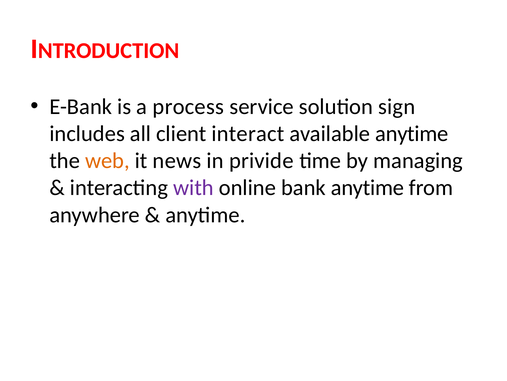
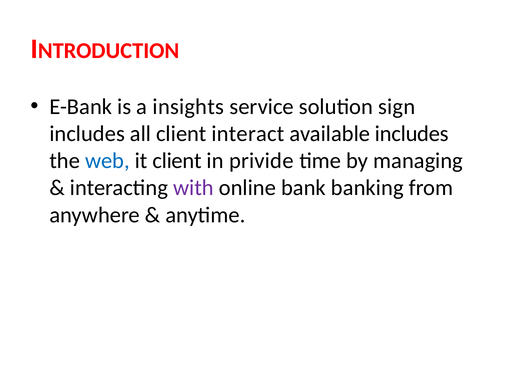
process: process -> insights (188, 106)
available anytime: anytime -> includes (412, 133)
web colour: orange -> blue (107, 160)
it news: news -> client (177, 160)
bank anytime: anytime -> banking (367, 187)
